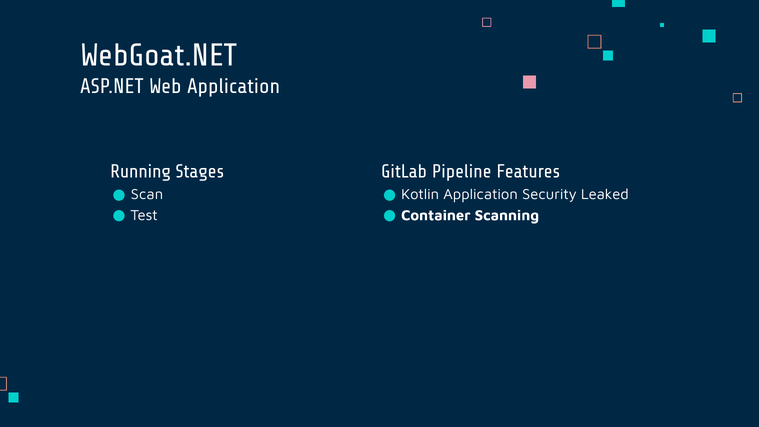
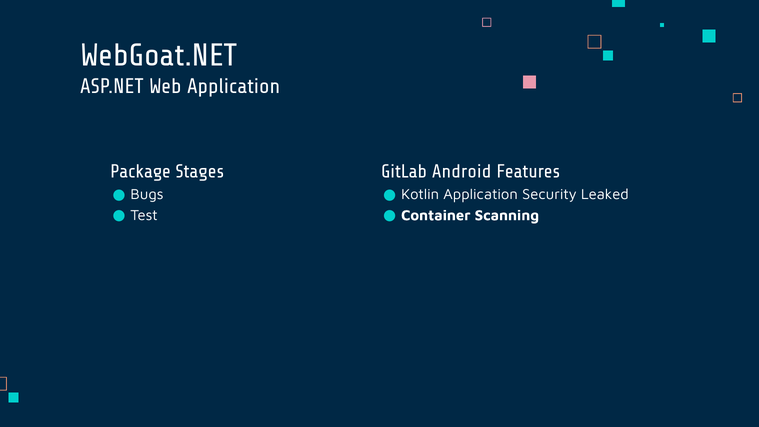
Running: Running -> Package (140, 171)
Pipeline: Pipeline -> Android (462, 171)
Scan: Scan -> Bugs (147, 194)
